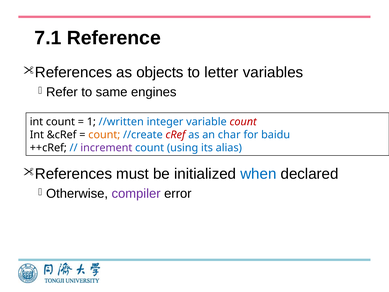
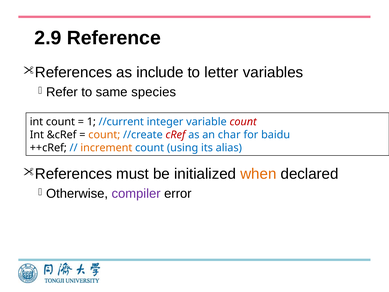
7.1: 7.1 -> 2.9 (48, 38)
objects: objects -> include (160, 72)
engines: engines -> species (154, 92)
//written: //written -> //current (121, 122)
increment colour: purple -> orange (106, 148)
when colour: blue -> orange (258, 174)
